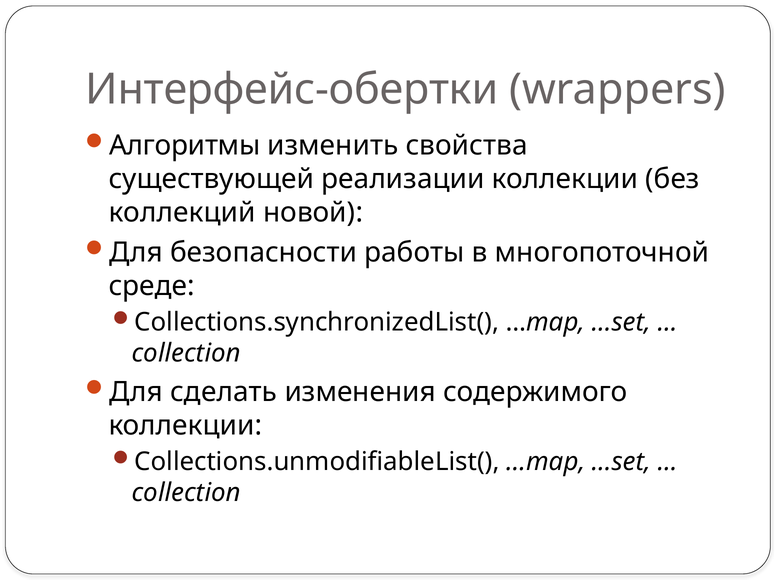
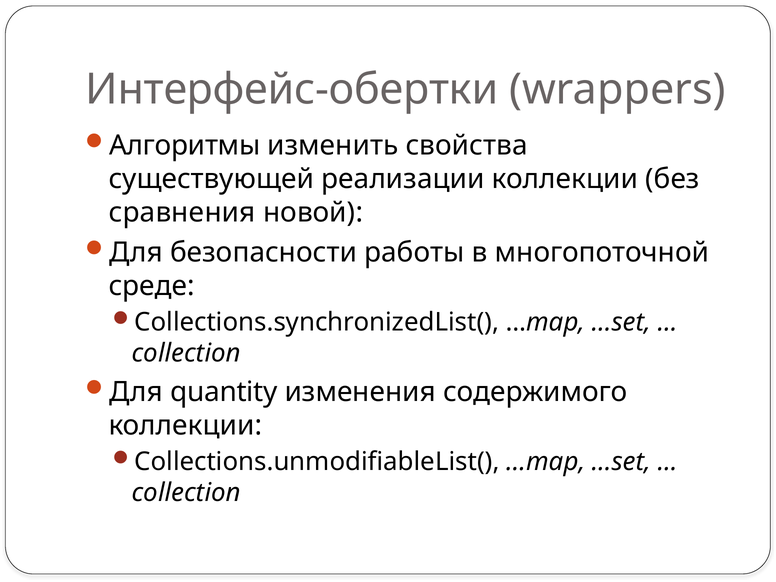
коллекций: коллекций -> сравнения (182, 213)
сделать: сделать -> quantity (224, 392)
